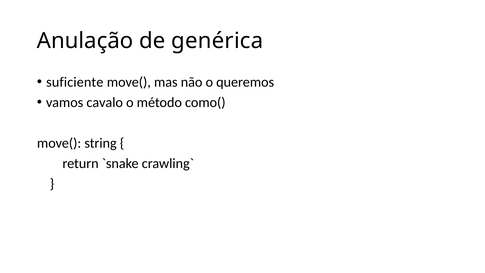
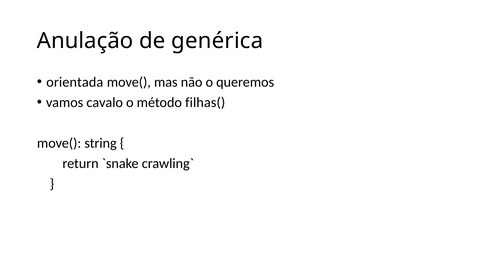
suficiente: suficiente -> orientada (75, 82)
como(: como( -> filhas( (205, 102)
